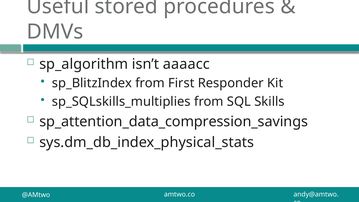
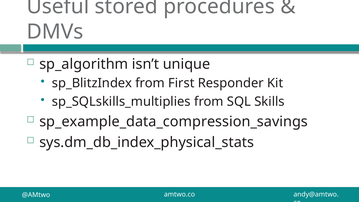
aaaacc: aaaacc -> unique (187, 64)
sp_attention_data_compression_savings: sp_attention_data_compression_savings -> sp_example_data_compression_savings (174, 122)
